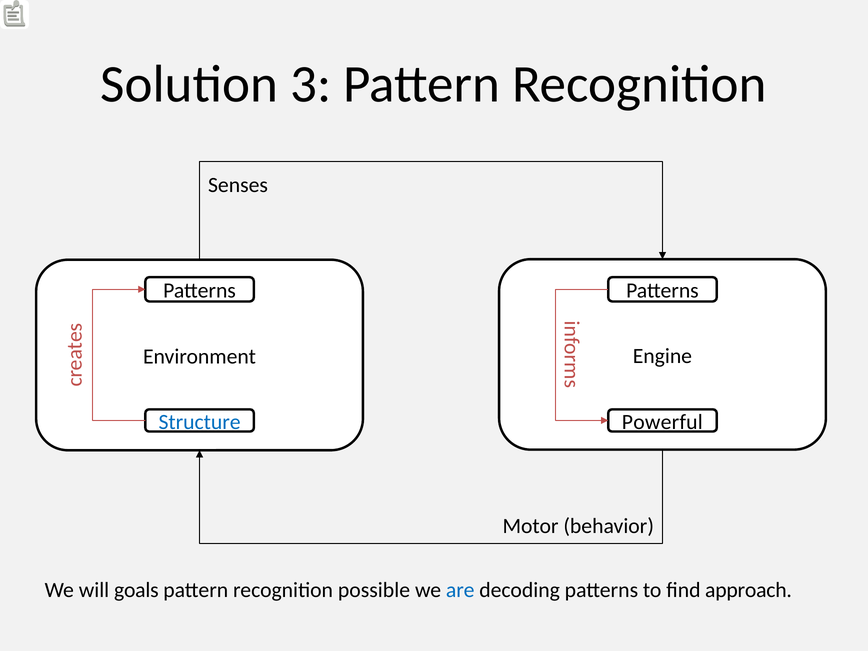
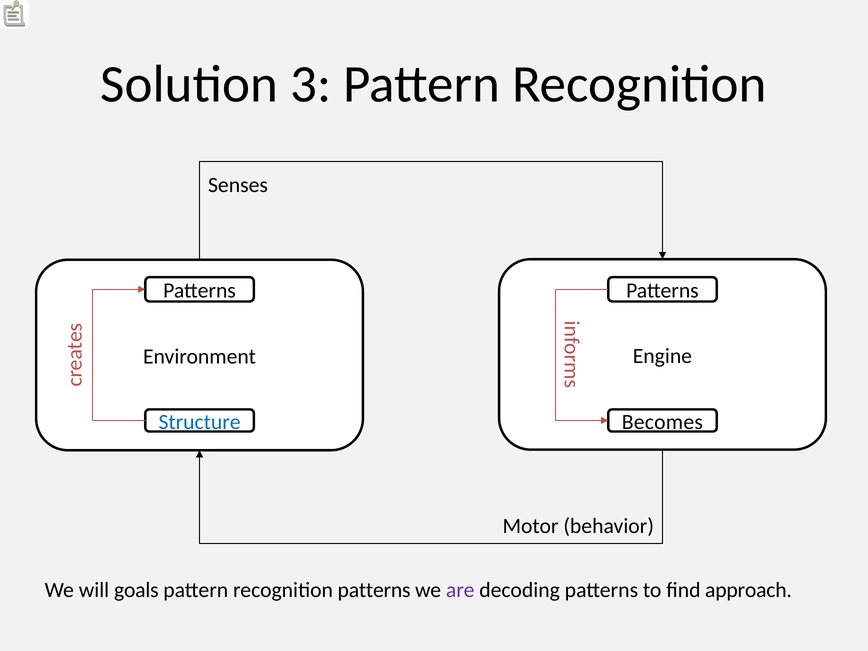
Powerful: Powerful -> Becomes (662, 422)
recognition possible: possible -> patterns (374, 590)
are colour: blue -> purple (460, 590)
